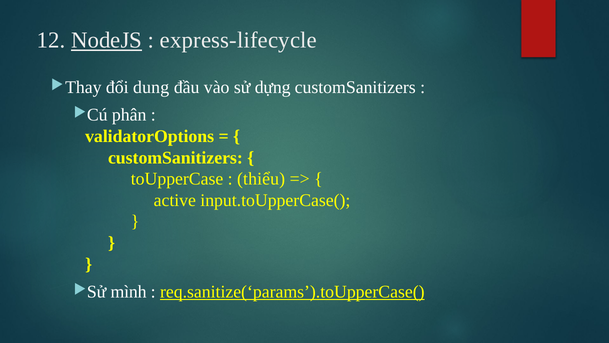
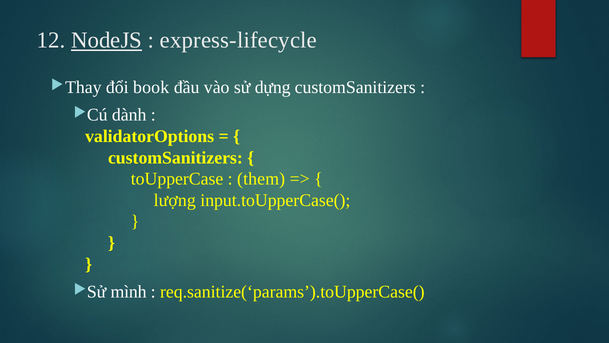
dung: dung -> book (151, 87)
phân: phân -> dành (129, 115)
thiểu: thiểu -> them (261, 179)
active: active -> lượng (175, 200)
req.sanitize(‘params’).toUpperCase( underline: present -> none (292, 291)
